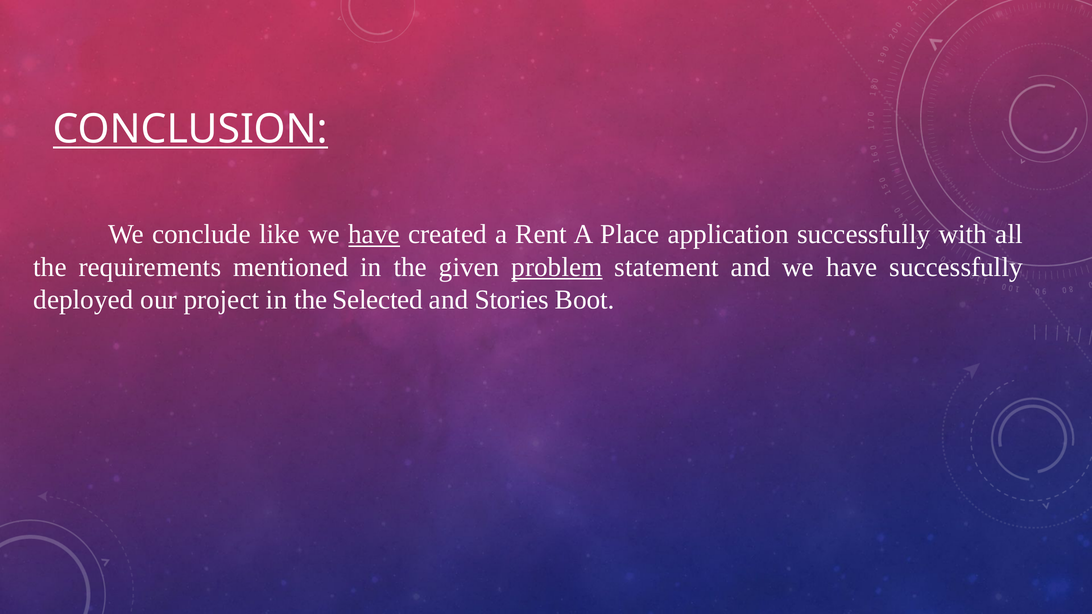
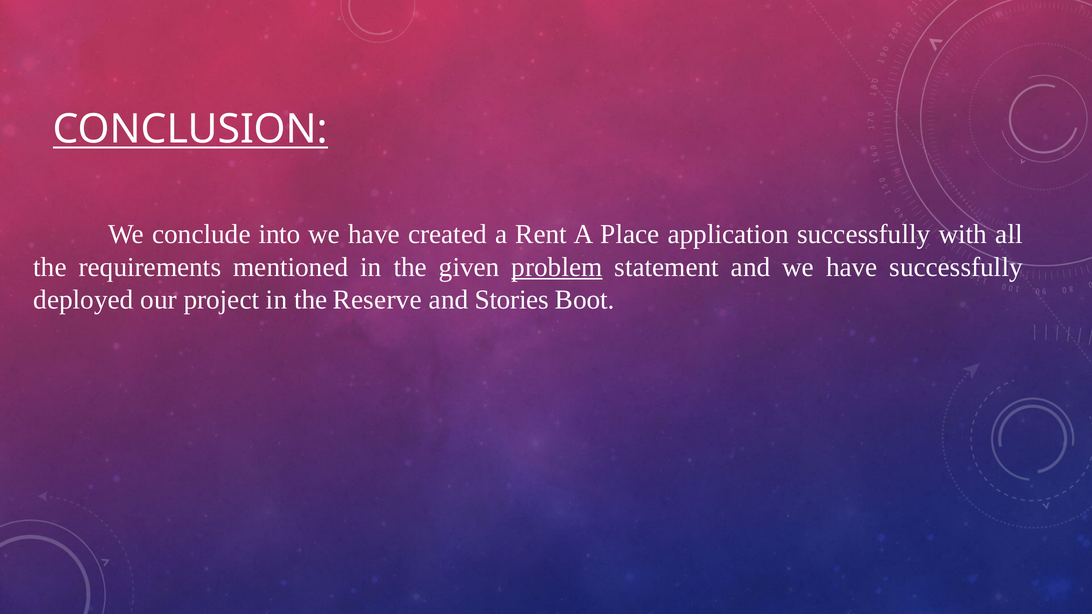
like: like -> into (280, 234)
have underline: present -> none (374, 234)
Selected: Selected -> Reserve (377, 300)
